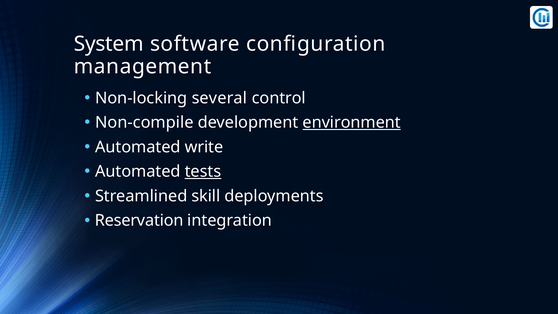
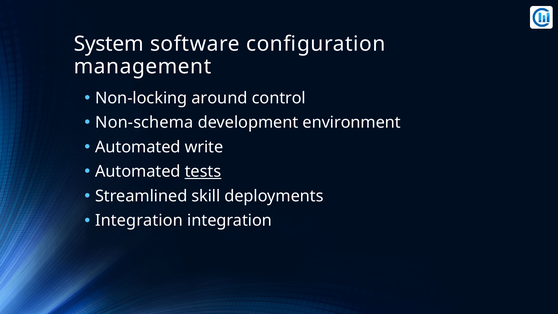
several: several -> around (219, 98)
Non-compile: Non-compile -> Non-schema (144, 122)
environment underline: present -> none (352, 122)
Reservation: Reservation -> Integration (139, 221)
